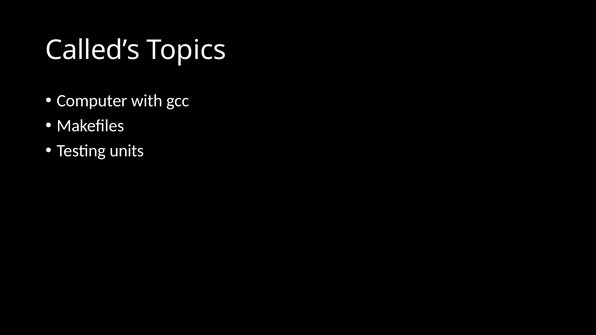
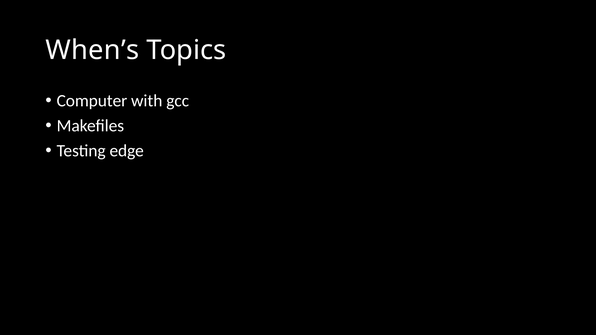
Called’s: Called’s -> When’s (92, 50)
units: units -> edge (127, 151)
